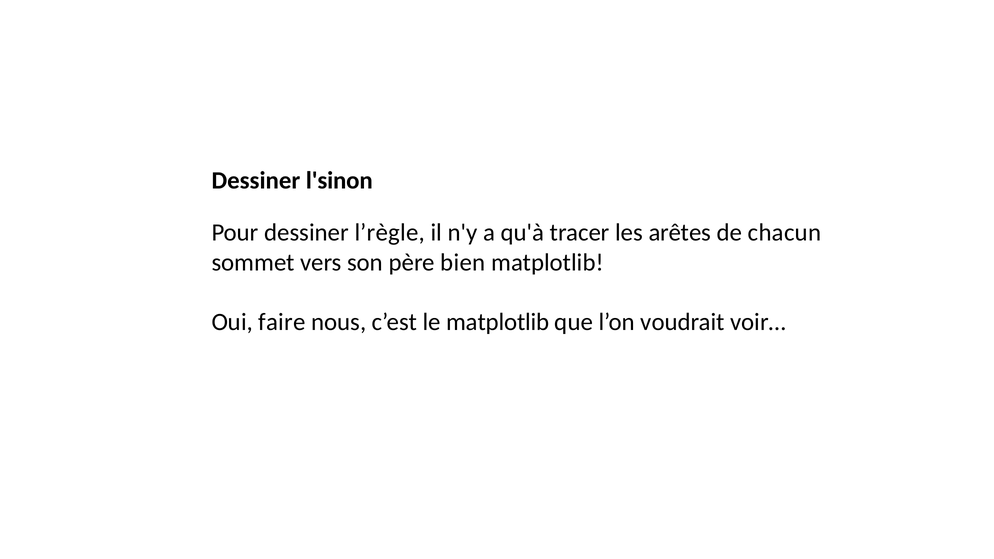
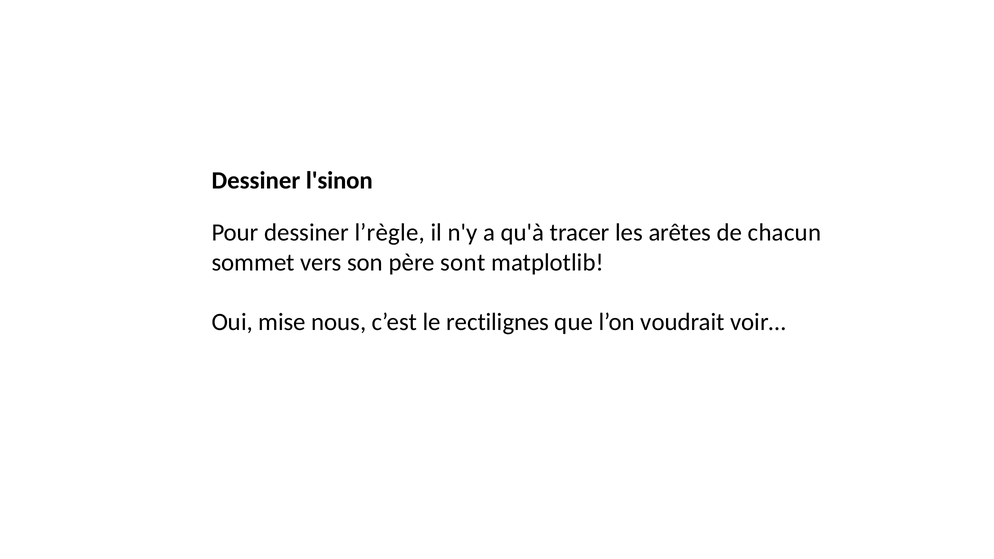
bien: bien -> sont (463, 263)
faire: faire -> mise (282, 322)
le matplotlib: matplotlib -> rectilignes (498, 322)
